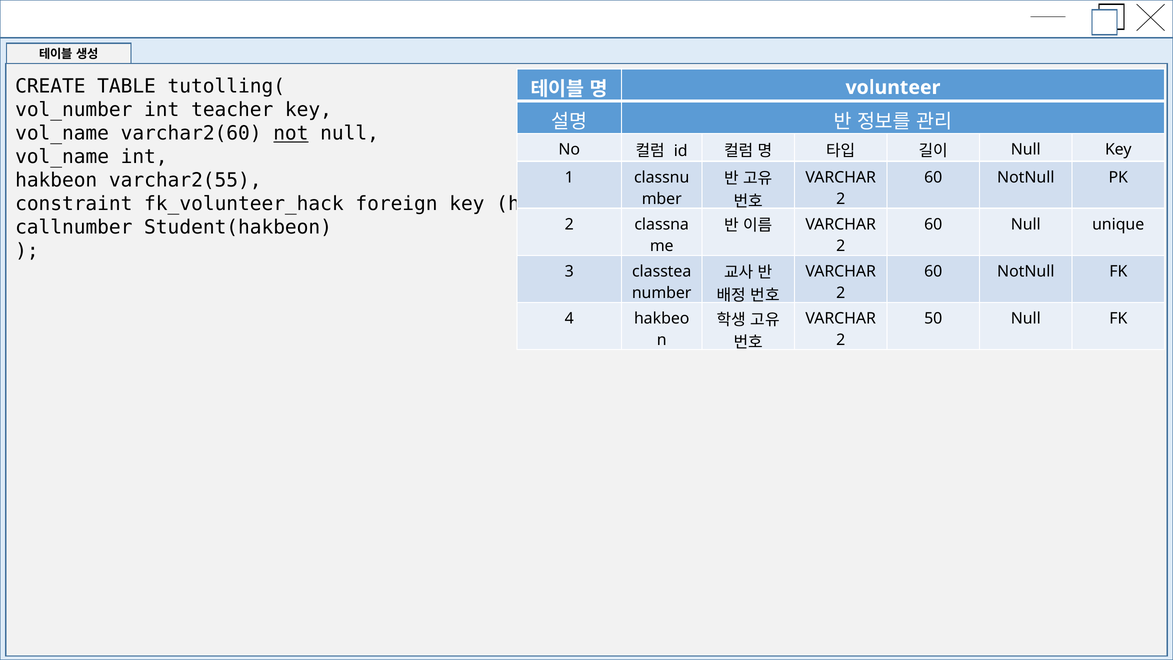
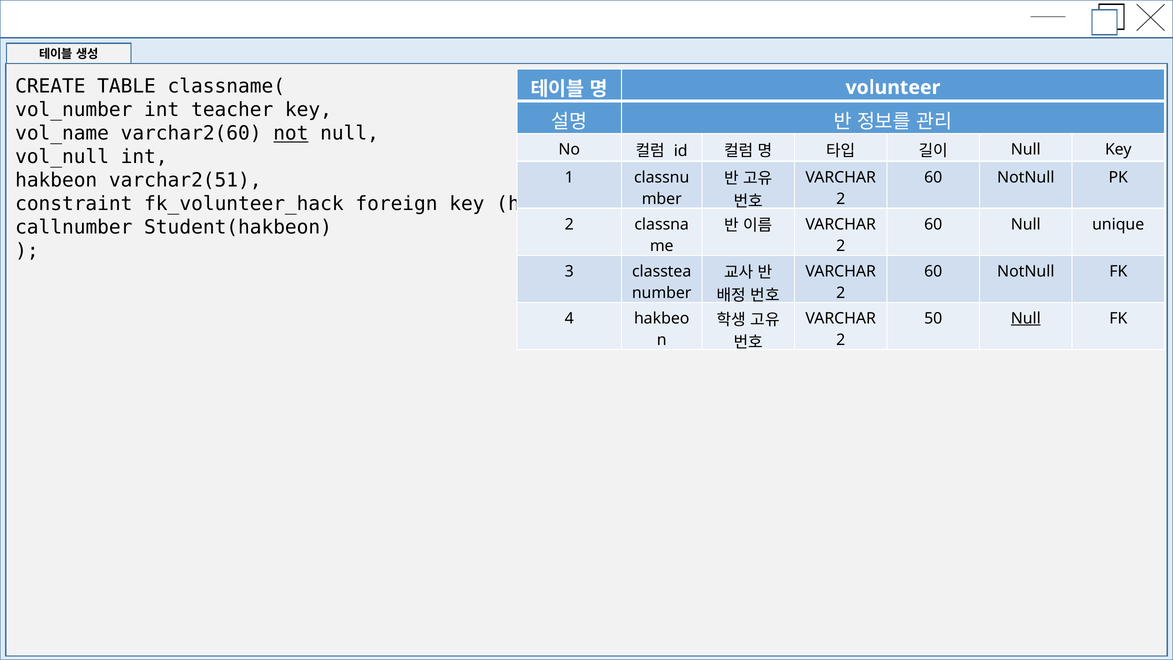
tutolling(: tutolling( -> classname( (226, 87)
vol_name: vol_name -> vol_null (62, 157)
varchar2(55: varchar2(55 -> varchar2(51 (185, 180)
Null underline: none -> present (1026, 318)
